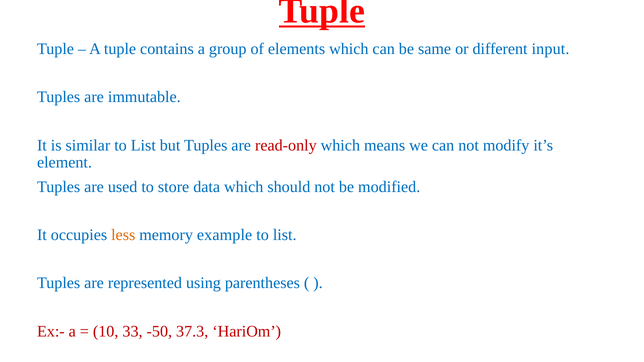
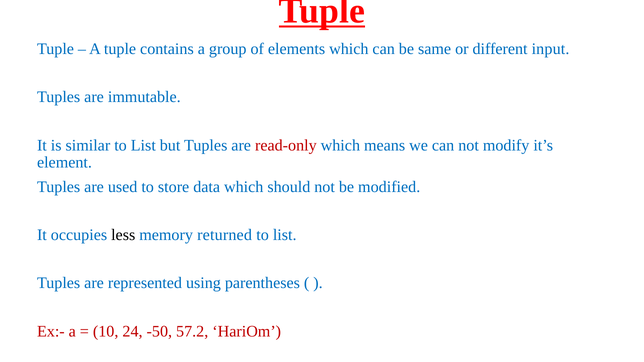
less colour: orange -> black (123, 235)
example: example -> returned (225, 235)
33: 33 -> 24 (133, 331)
37.3: 37.3 -> 57.2 (192, 331)
